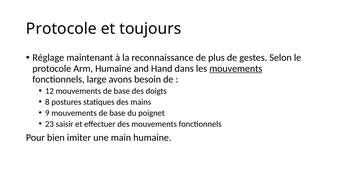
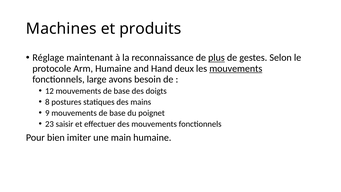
Protocole: Protocole -> Machines (61, 29)
toujours: toujours -> produits (150, 29)
plus underline: none -> present (216, 58)
dans: dans -> deux (184, 68)
